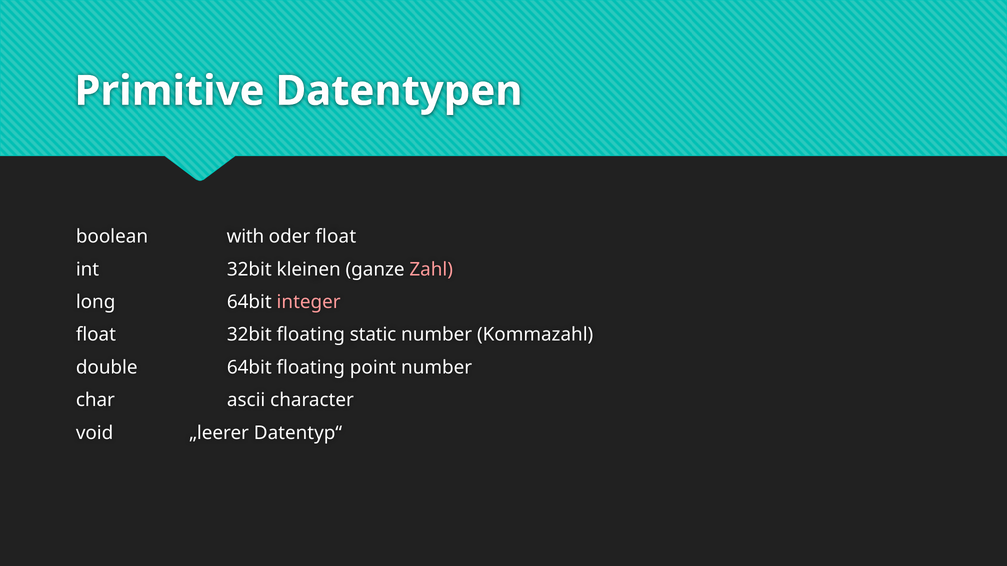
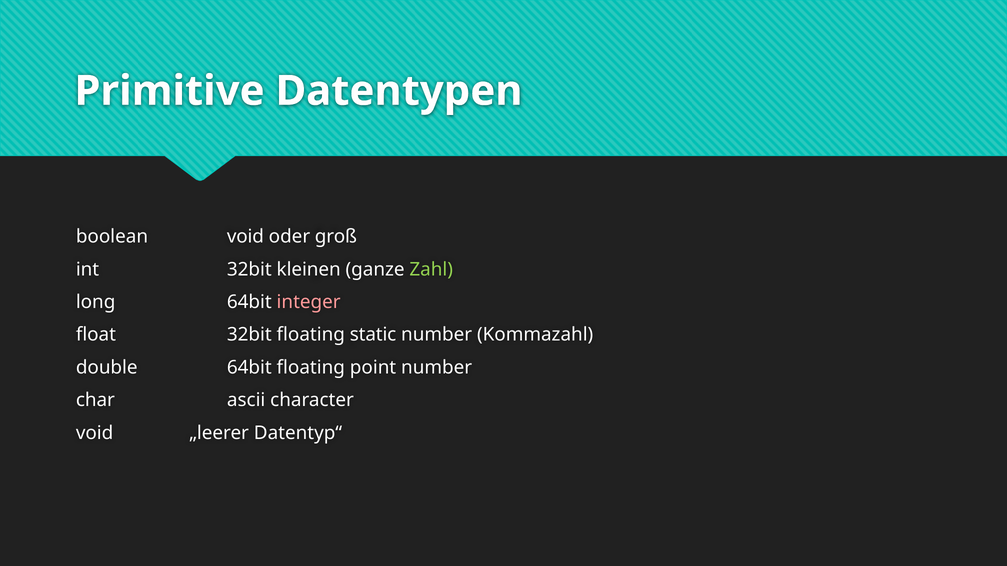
boolean with: with -> void (245, 237)
oder float: float -> groß (336, 237)
Zahl colour: pink -> light green (431, 270)
